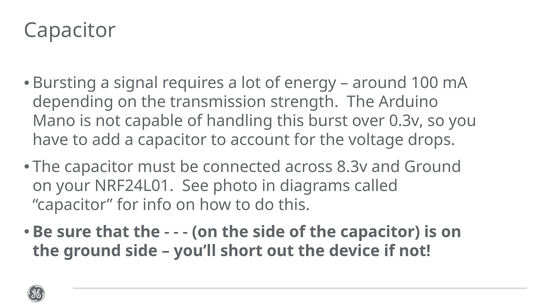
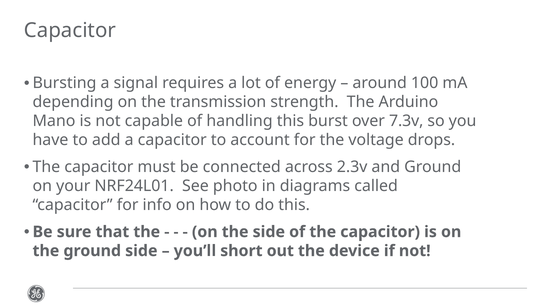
0.3v: 0.3v -> 7.3v (406, 121)
8.3v: 8.3v -> 2.3v (352, 167)
